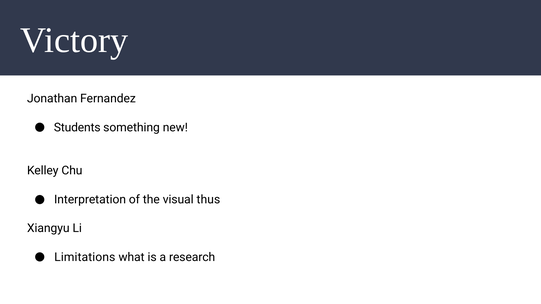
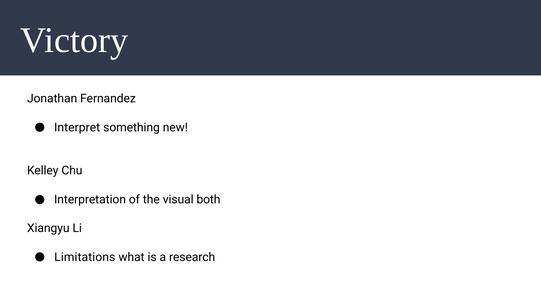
Students: Students -> Interpret (77, 128)
thus: thus -> both (208, 200)
